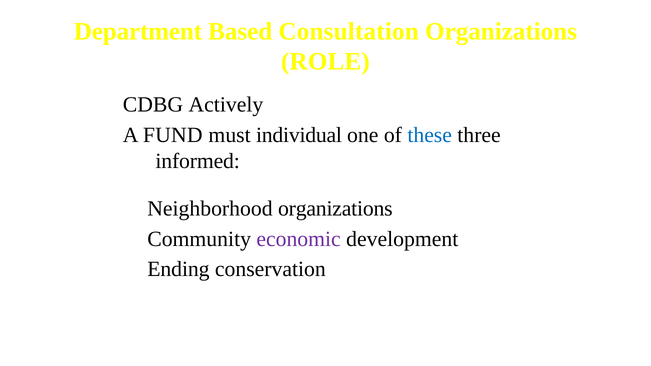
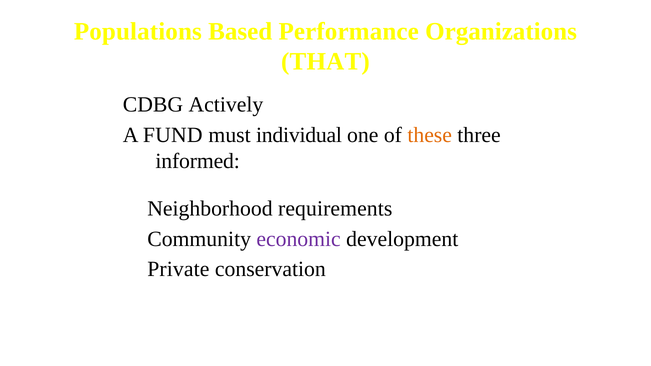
Department: Department -> Populations (138, 31)
Consultation: Consultation -> Performance (349, 31)
ROLE: ROLE -> THAT (325, 62)
these colour: blue -> orange (430, 135)
Neighborhood organizations: organizations -> requirements (335, 209)
Ending: Ending -> Private (178, 269)
